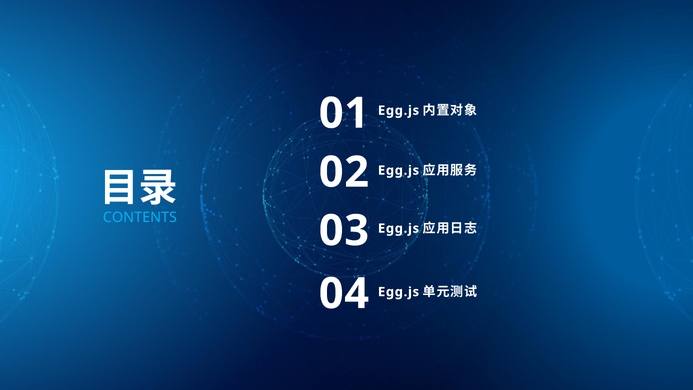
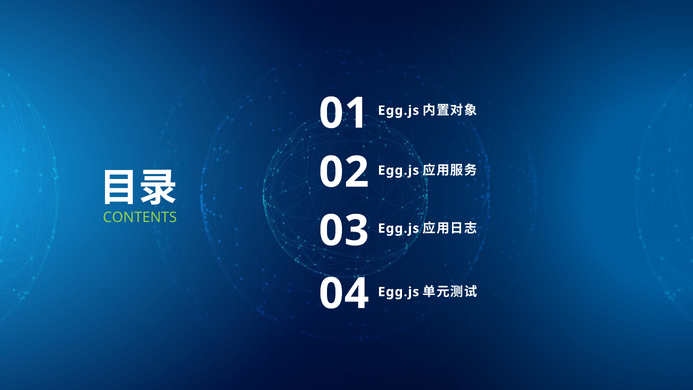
CONTENTS colour: light blue -> light green (140, 217)
